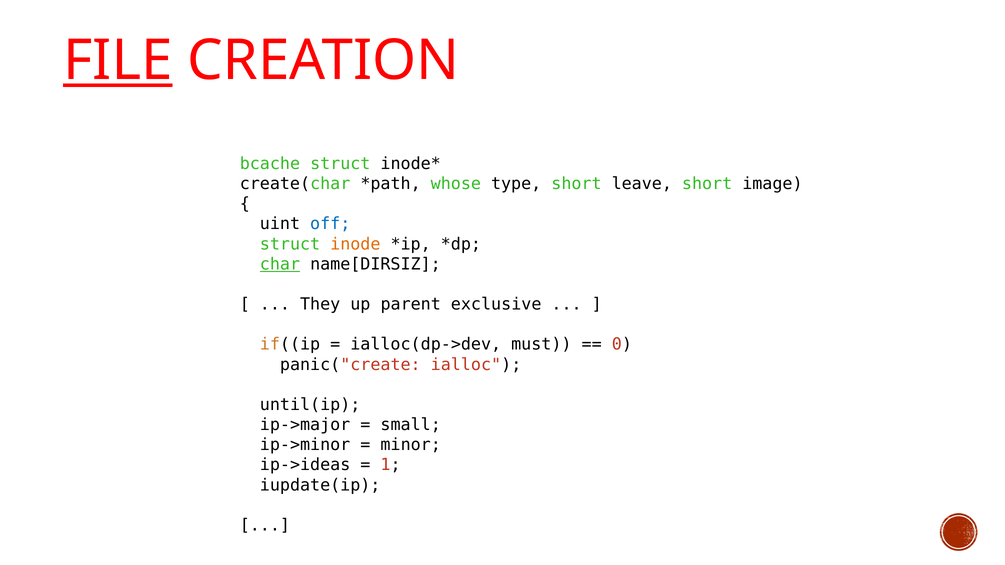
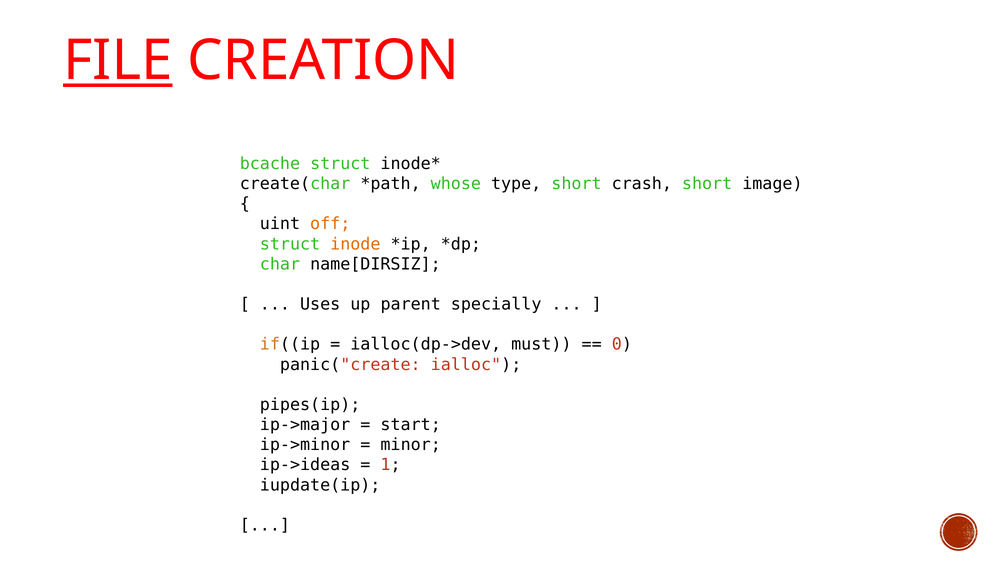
leave: leave -> crash (642, 184)
off colour: blue -> orange (330, 224)
char underline: present -> none (280, 264)
They: They -> Uses (320, 304)
exclusive: exclusive -> specially (496, 304)
until(ip: until(ip -> pipes(ip (310, 405)
small: small -> start (411, 425)
